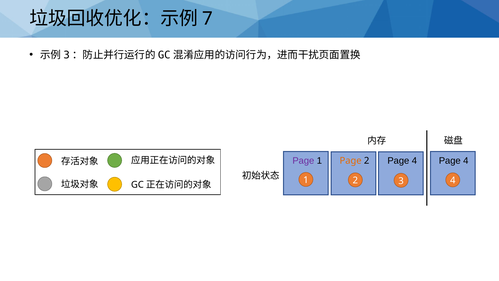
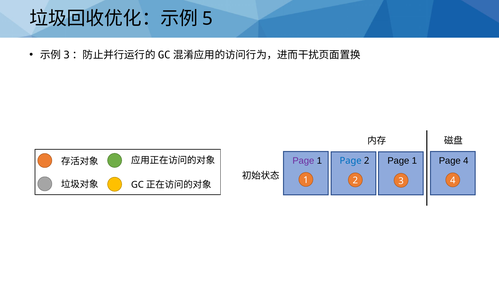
7: 7 -> 5 (208, 19)
4: 4 -> 1 (414, 161)
Page colour: orange -> blue (351, 161)
